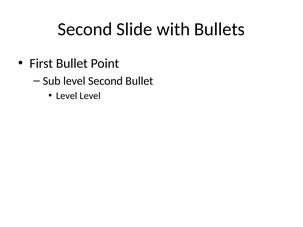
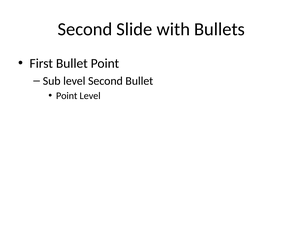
Level: Level -> Point (67, 96)
